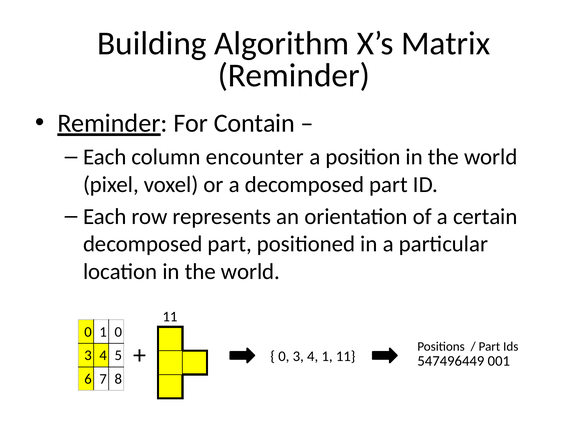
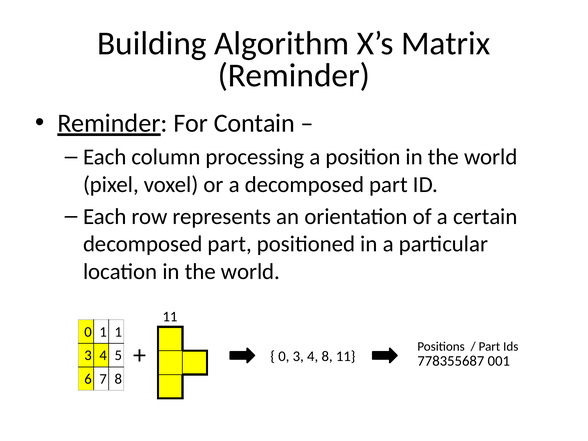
encounter: encounter -> processing (255, 157)
1 0: 0 -> 1 (118, 332)
4 1: 1 -> 8 (327, 356)
547496449: 547496449 -> 778355687 (451, 361)
